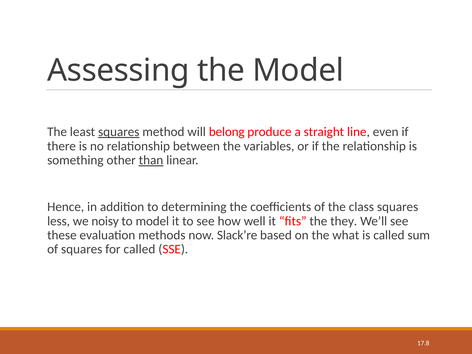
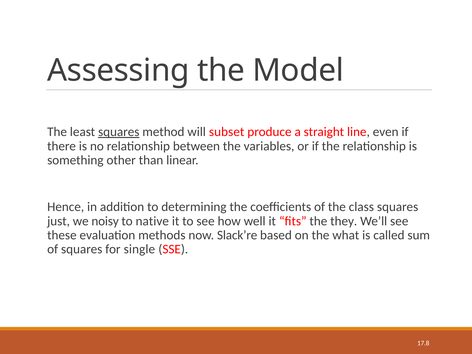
belong: belong -> subset (227, 132)
than underline: present -> none (151, 160)
less: less -> just (59, 221)
to model: model -> native (152, 221)
for called: called -> single (139, 249)
